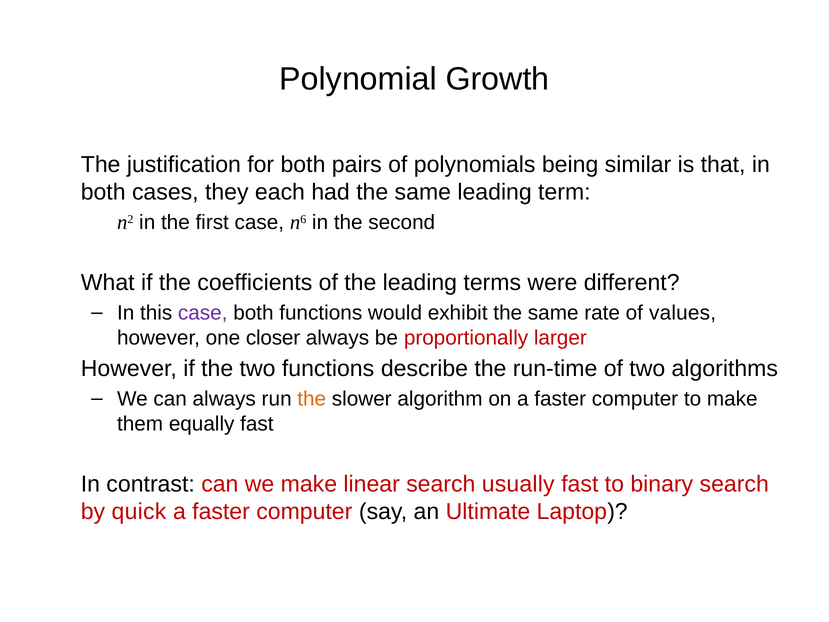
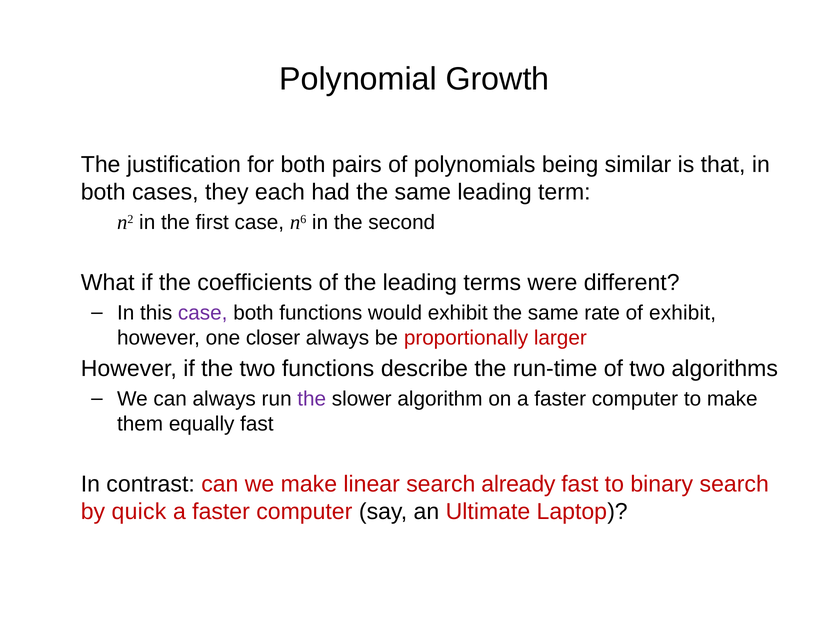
of values: values -> exhibit (683, 313)
the colour: orange -> purple (312, 399)
usually: usually -> already (518, 484)
